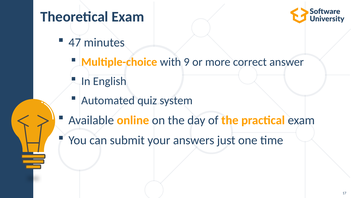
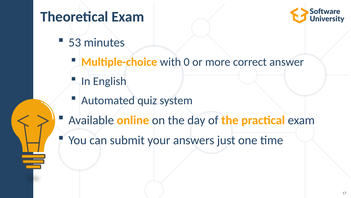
47: 47 -> 53 (75, 42)
9: 9 -> 0 (187, 62)
